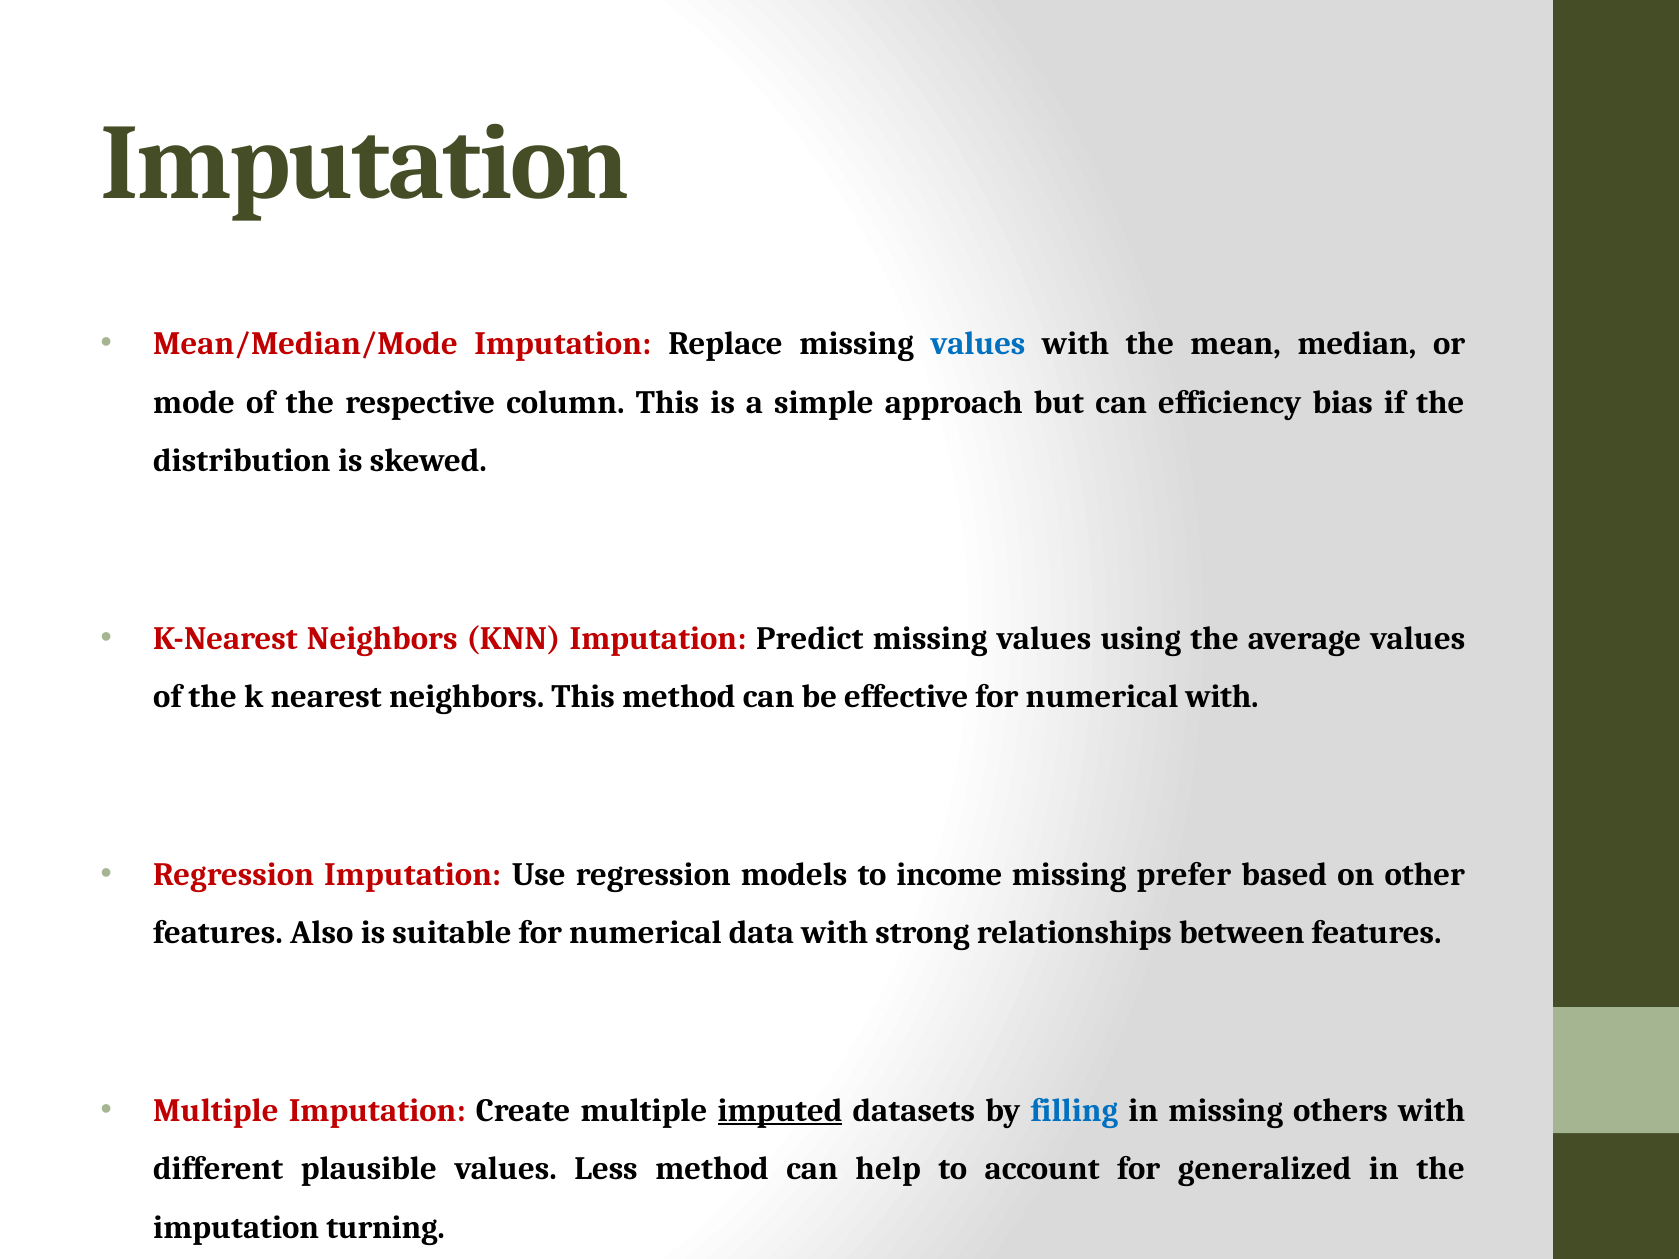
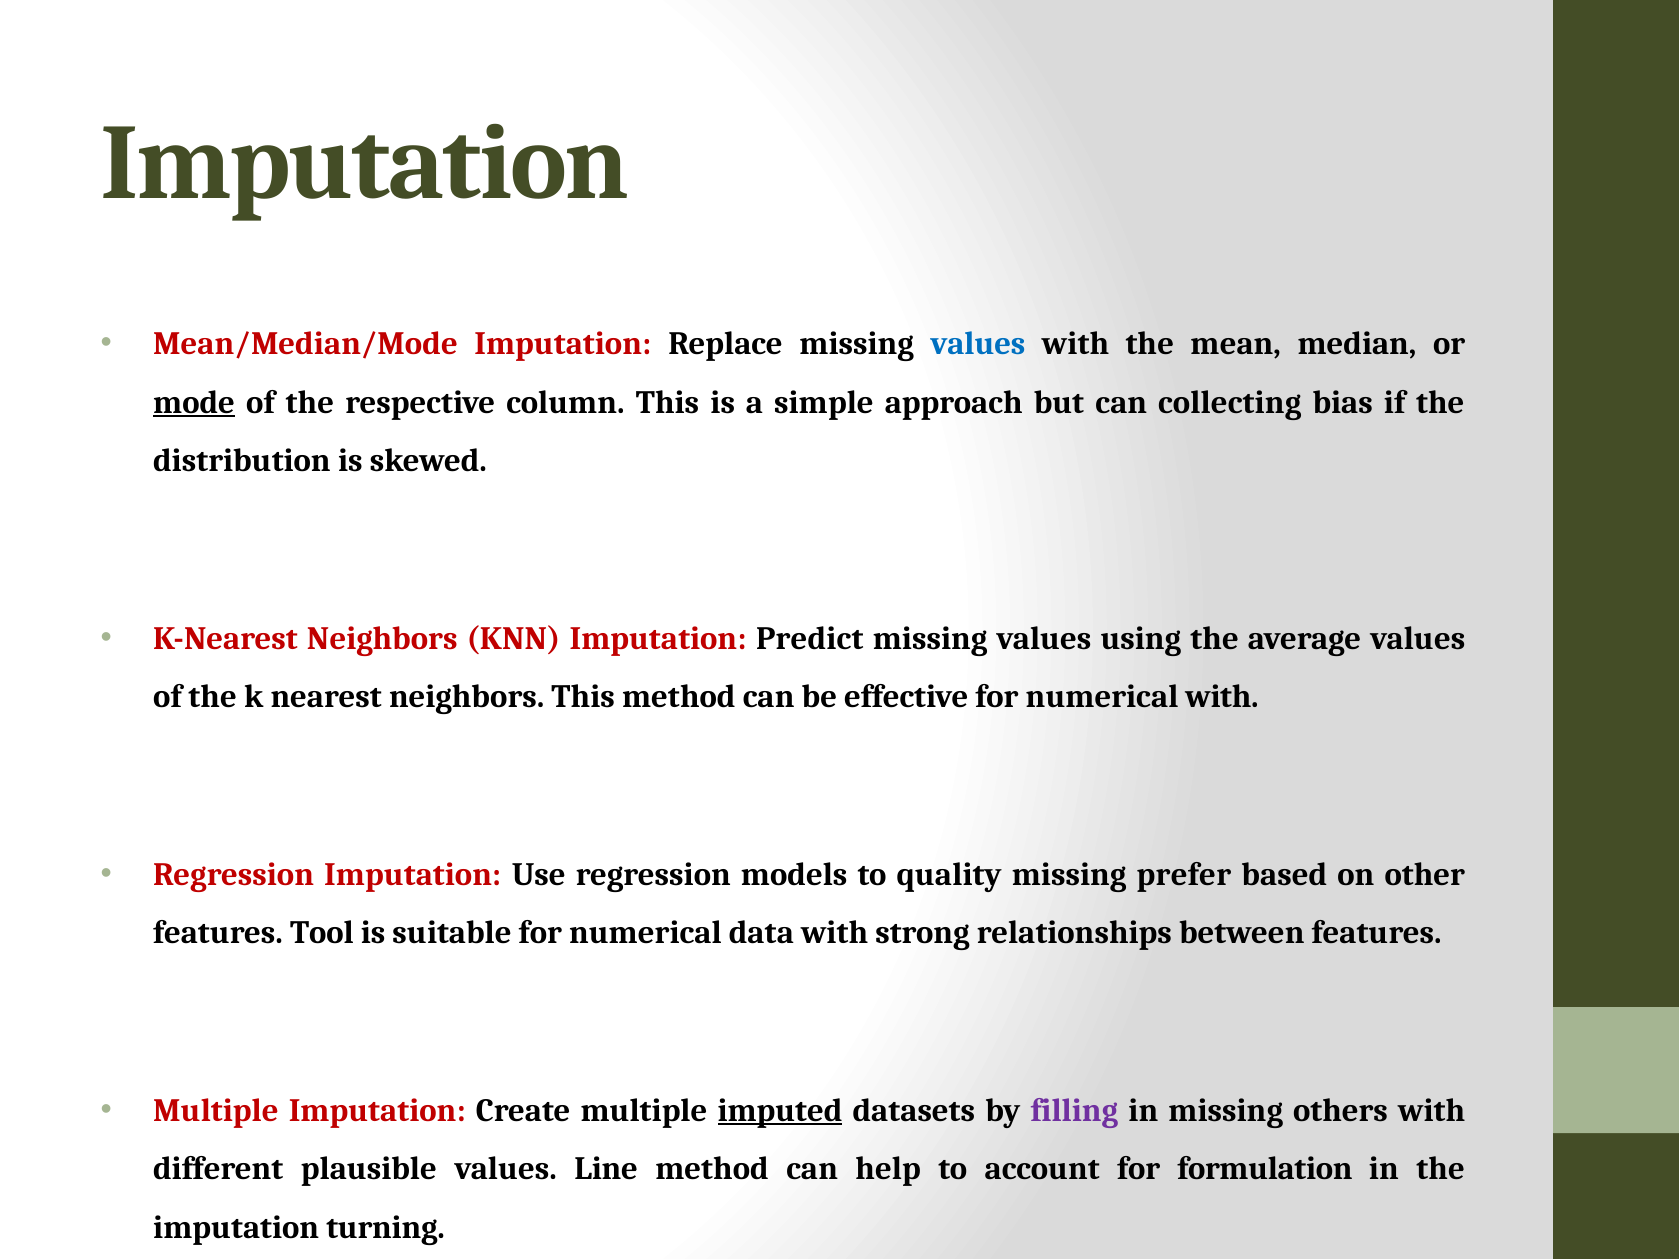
mode underline: none -> present (194, 402)
efficiency: efficiency -> collecting (1230, 402)
income: income -> quality (949, 875)
Also: Also -> Tool (322, 933)
filling colour: blue -> purple (1074, 1111)
Less: Less -> Line (606, 1169)
generalized: generalized -> formulation (1265, 1169)
